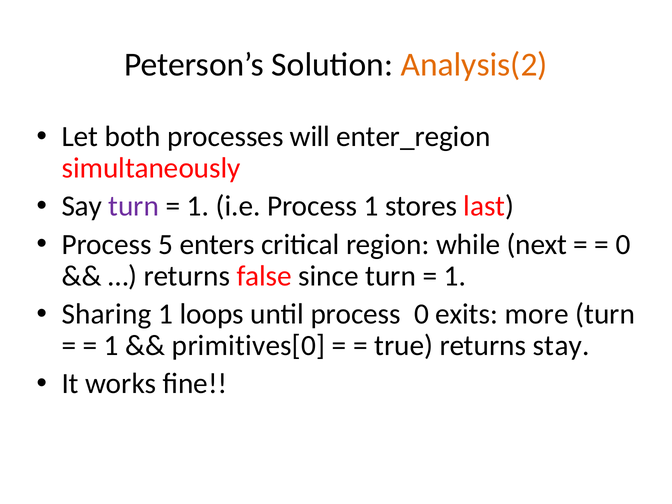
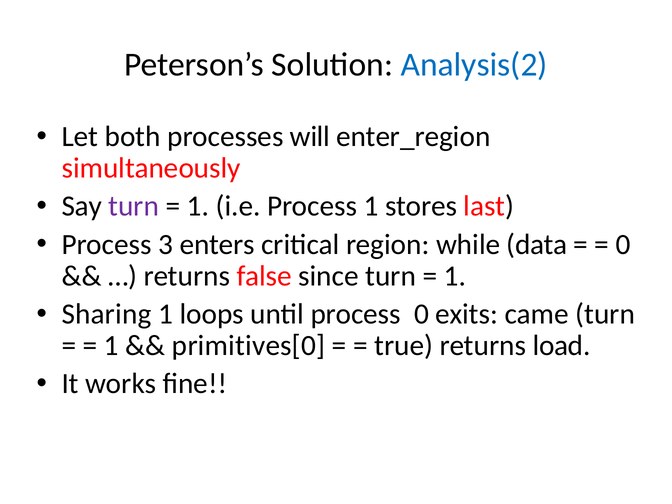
Analysis(2 colour: orange -> blue (474, 65)
5: 5 -> 3 (166, 244)
next: next -> data (537, 244)
more: more -> came (537, 314)
stay: stay -> load (561, 346)
